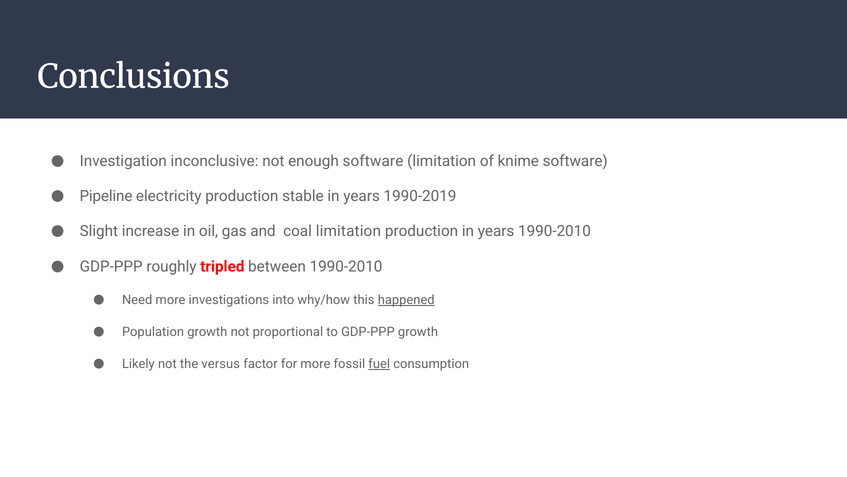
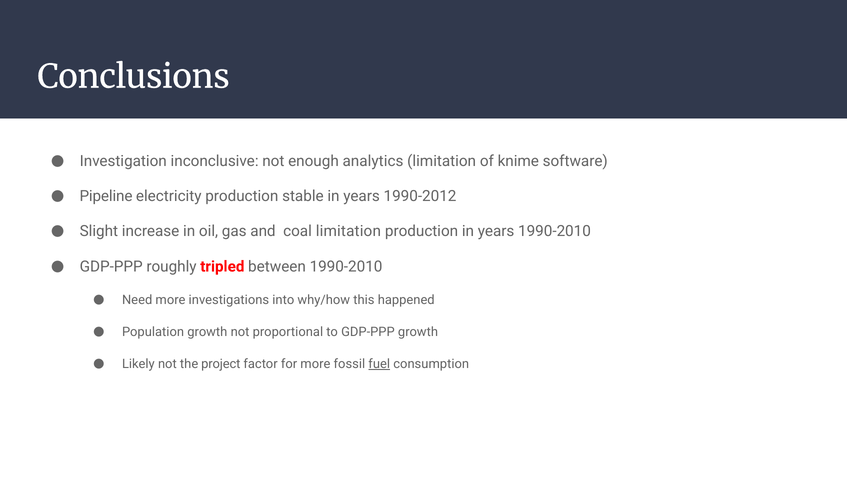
enough software: software -> analytics (373, 161)
1990-2019: 1990-2019 -> 1990-2012 (420, 196)
happened underline: present -> none (406, 299)
versus: versus -> project (221, 363)
